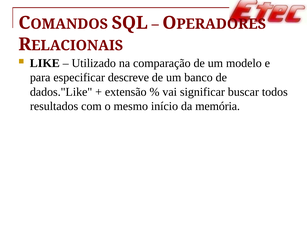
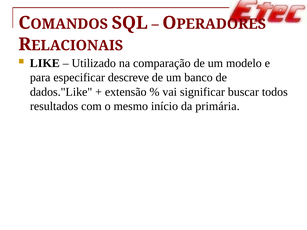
memória: memória -> primária (218, 106)
